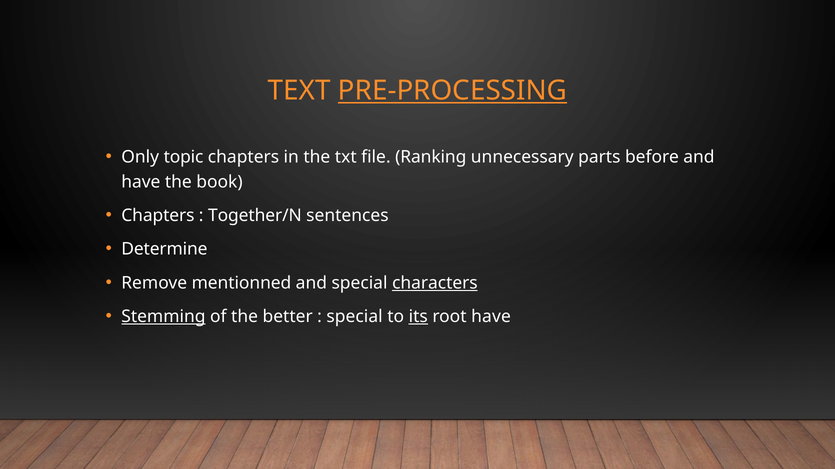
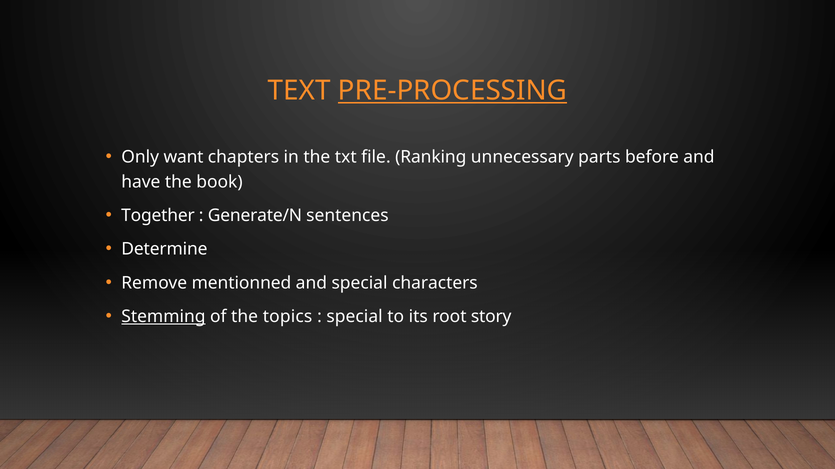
topic: topic -> want (184, 157)
Chapters: Chapters -> Together (158, 216)
Together/N: Together/N -> Generate/N (255, 216)
characters underline: present -> none (435, 283)
better: better -> topics (288, 317)
its underline: present -> none (418, 317)
root have: have -> story (491, 317)
